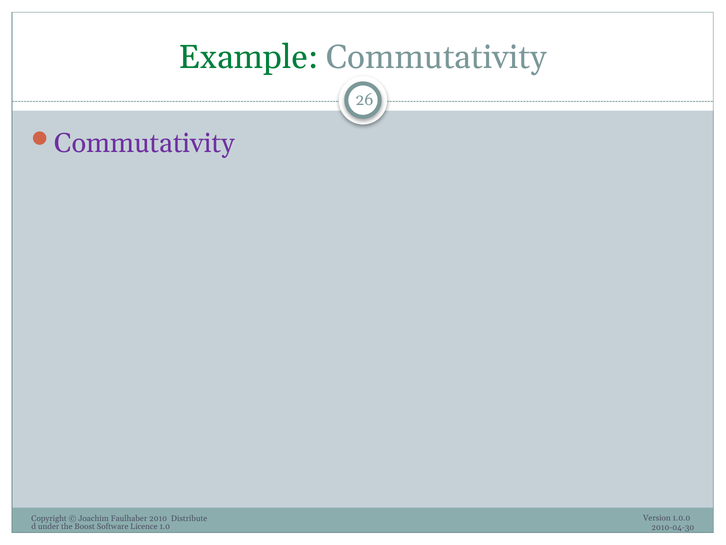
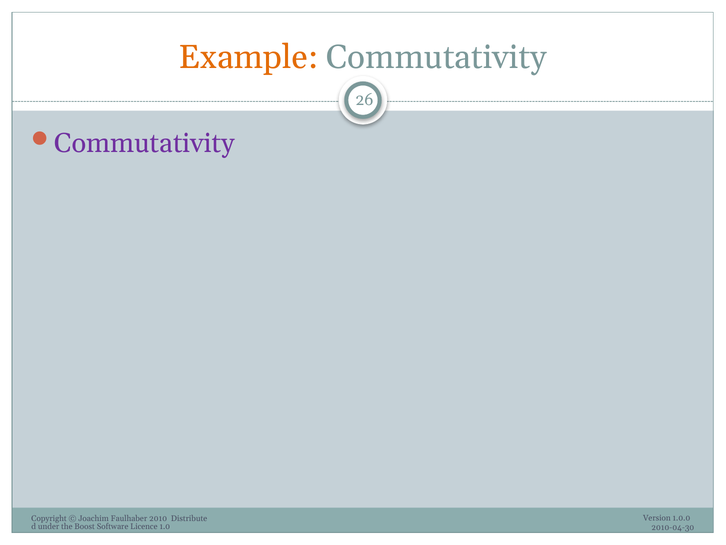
Example colour: green -> orange (248, 57)
